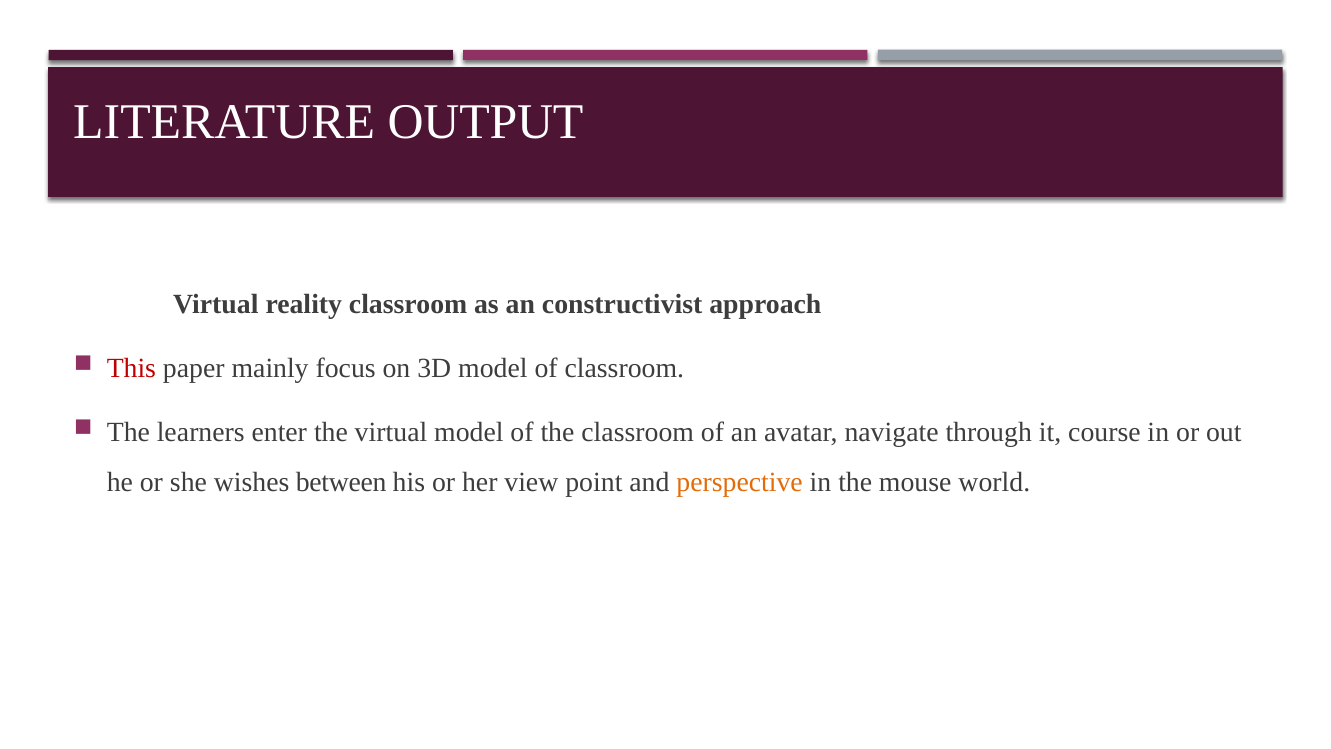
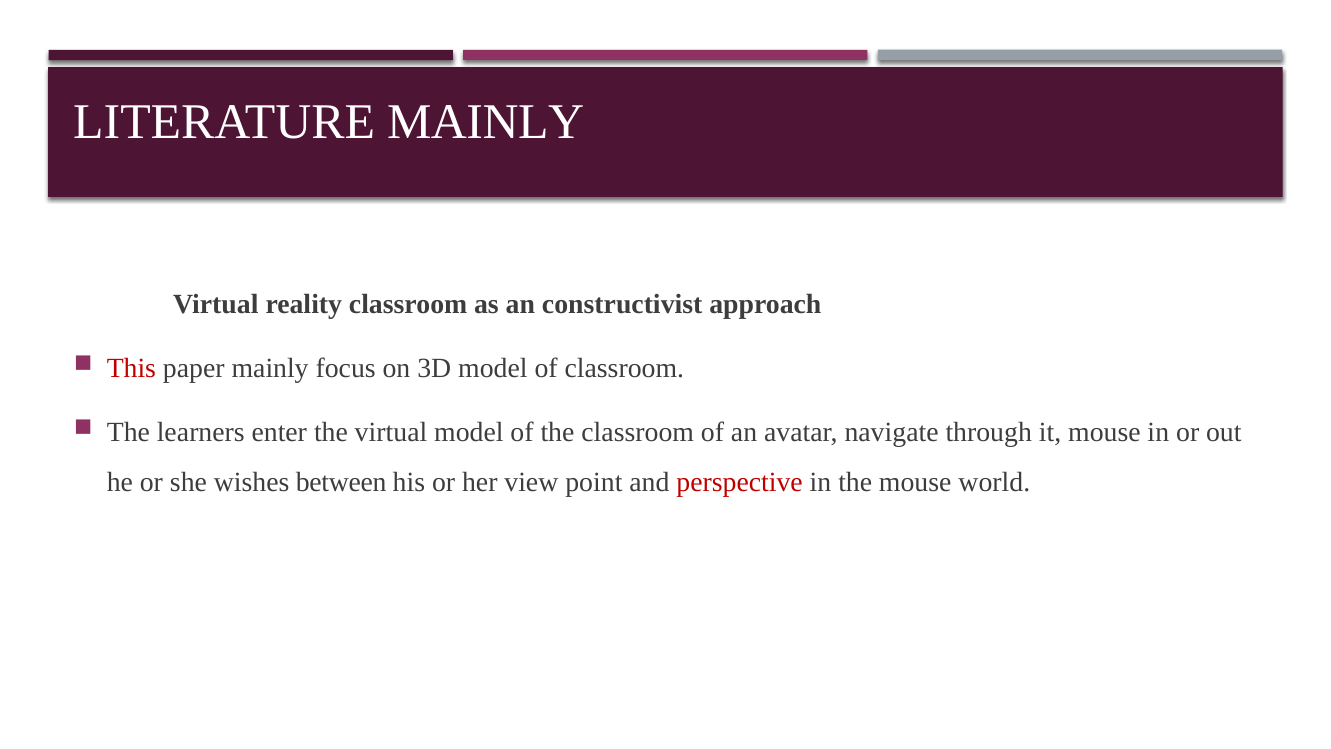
LITERATURE OUTPUT: OUTPUT -> MAINLY (486, 122)
it course: course -> mouse (1104, 432)
perspective colour: orange -> red (740, 482)
